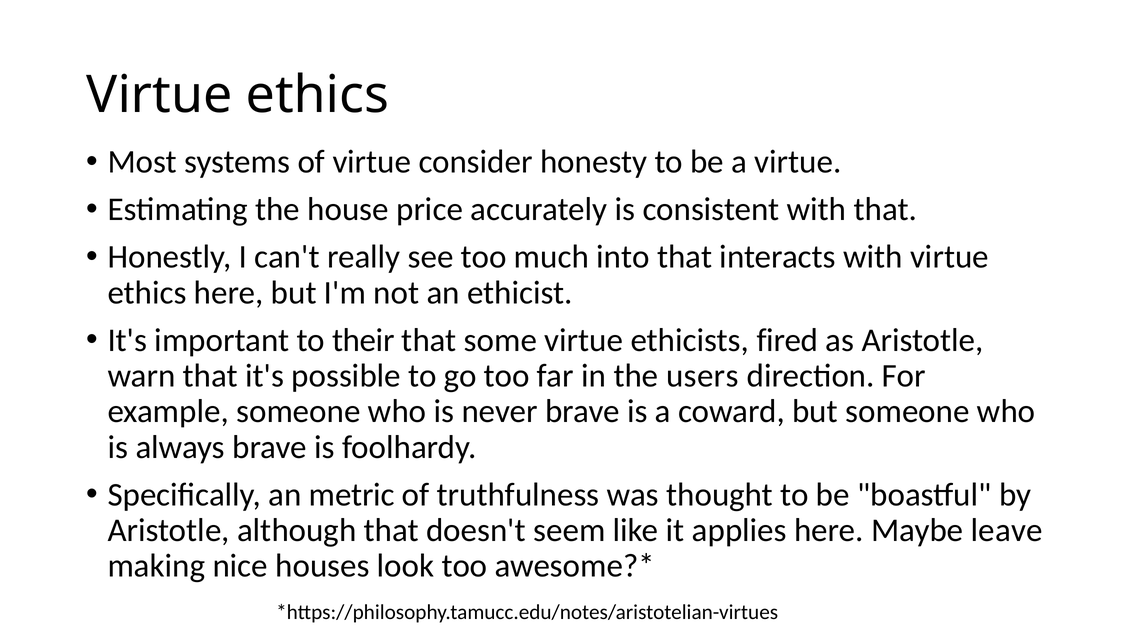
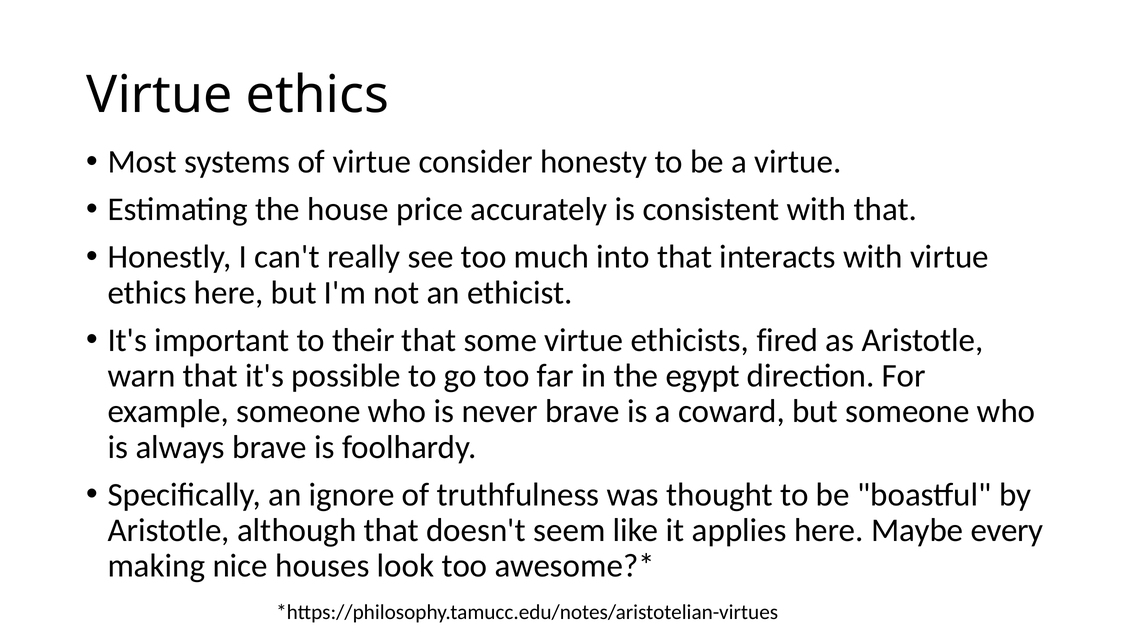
users: users -> egypt (703, 375)
metric: metric -> ignore (352, 494)
leave: leave -> every (1007, 530)
